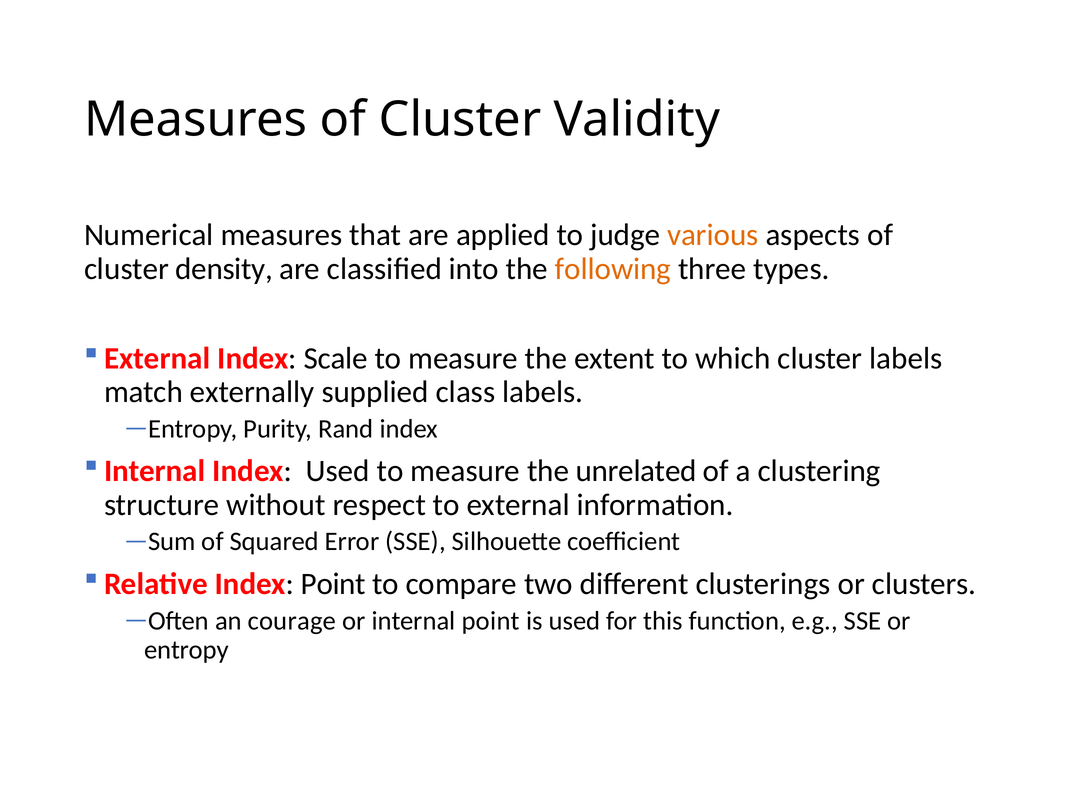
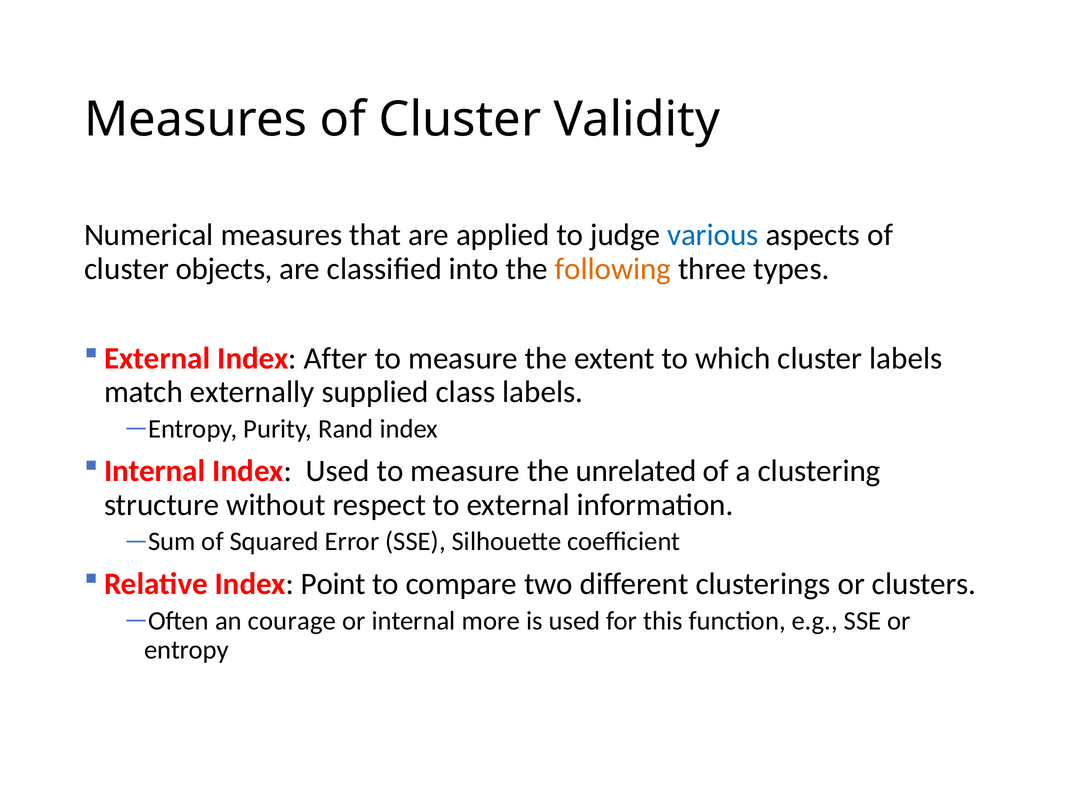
various colour: orange -> blue (713, 235)
density: density -> objects (224, 269)
Scale: Scale -> After (336, 358)
internal point: point -> more (491, 620)
